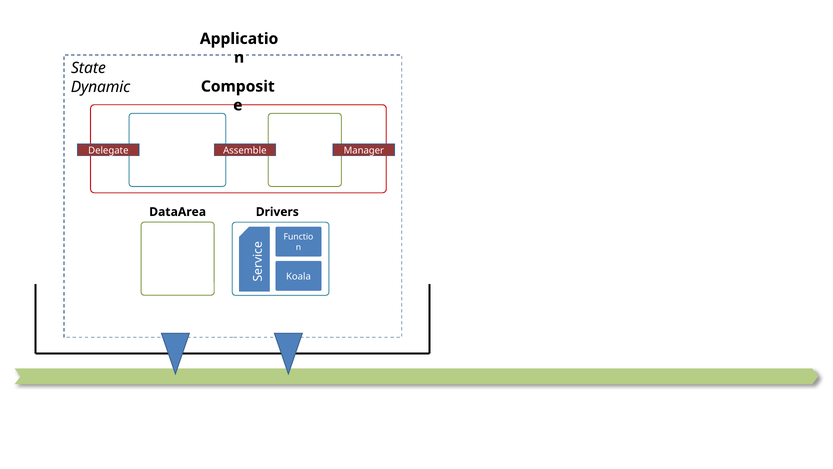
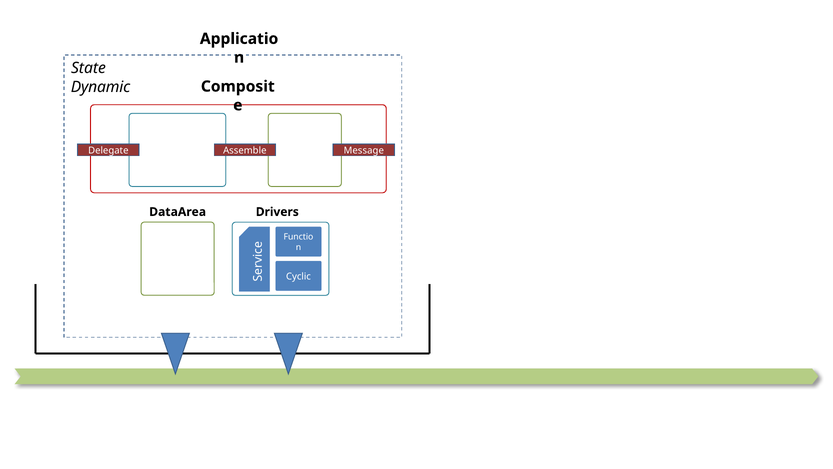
Manager: Manager -> Message (364, 150)
Koala: Koala -> Cyclic (298, 276)
